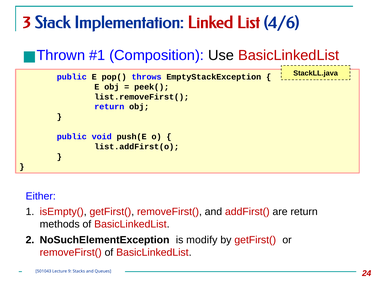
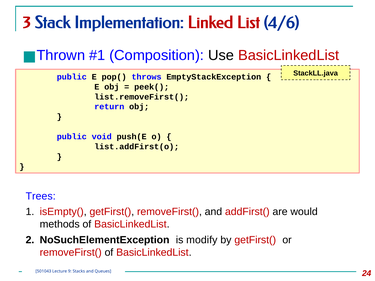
Either: Either -> Trees (41, 196)
are return: return -> would (304, 212)
